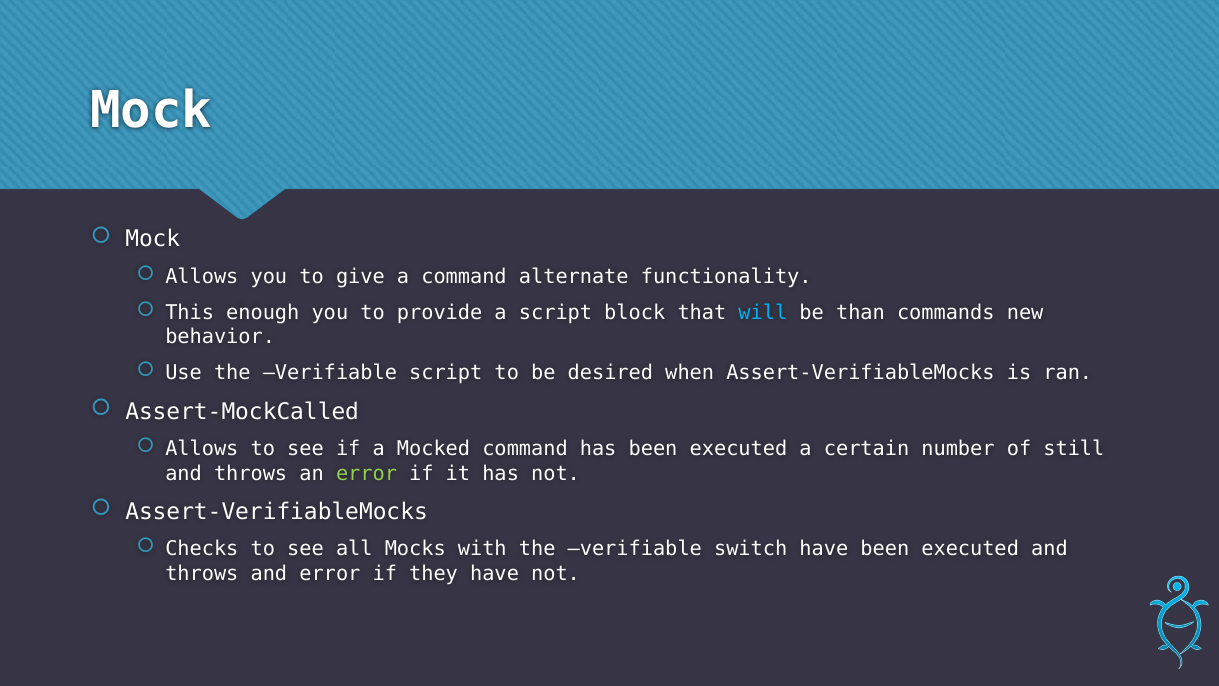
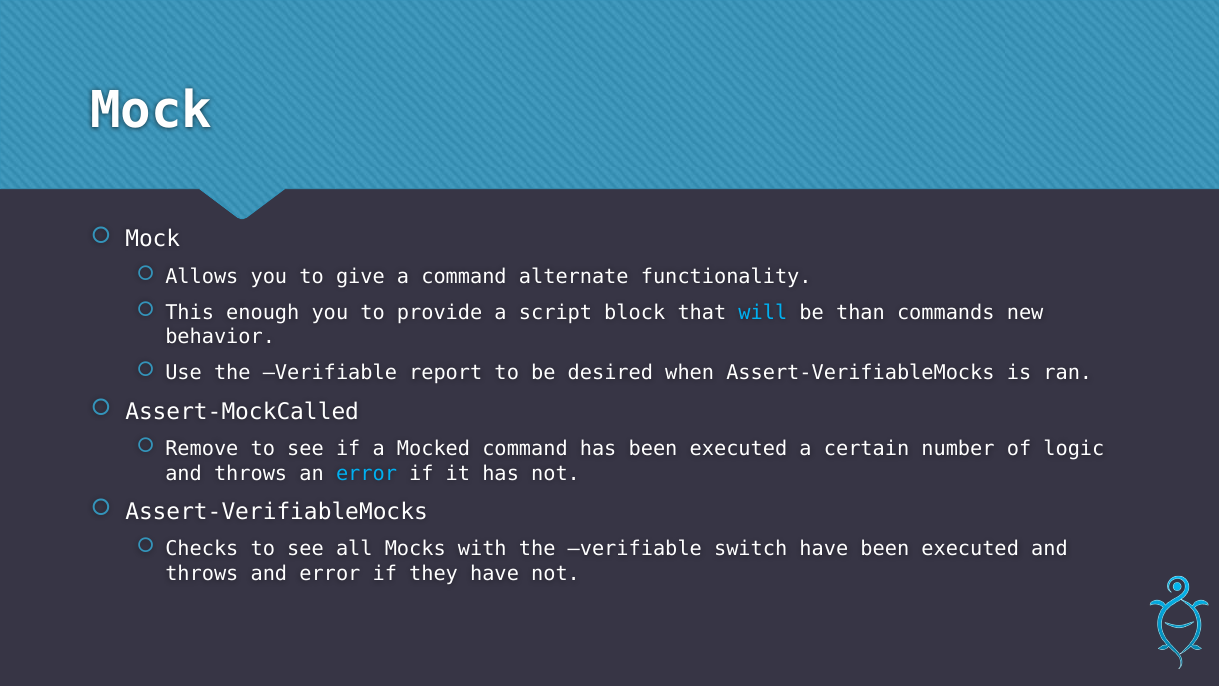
Verifiable script: script -> report (446, 373)
Allows: Allows -> Remove (202, 449)
still: still -> logic (1074, 449)
error colour: light green -> light blue (367, 473)
